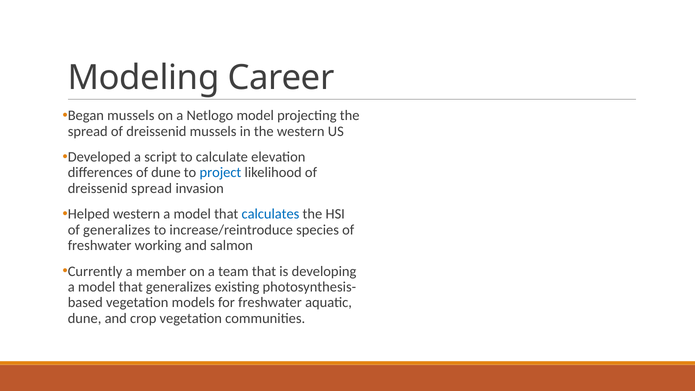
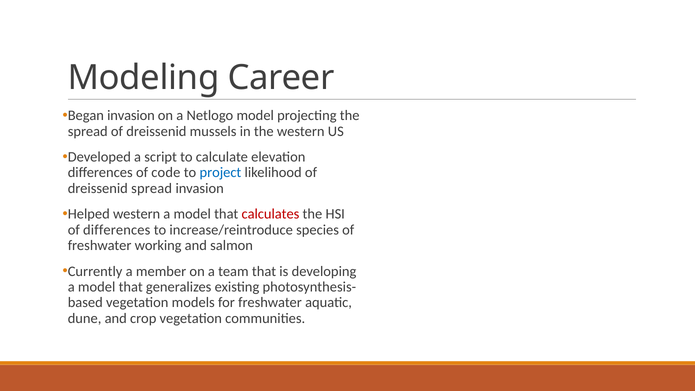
Began mussels: mussels -> invasion (131, 116)
of dune: dune -> code (166, 173)
calculates colour: blue -> red (270, 214)
of generalizes: generalizes -> differences (117, 230)
